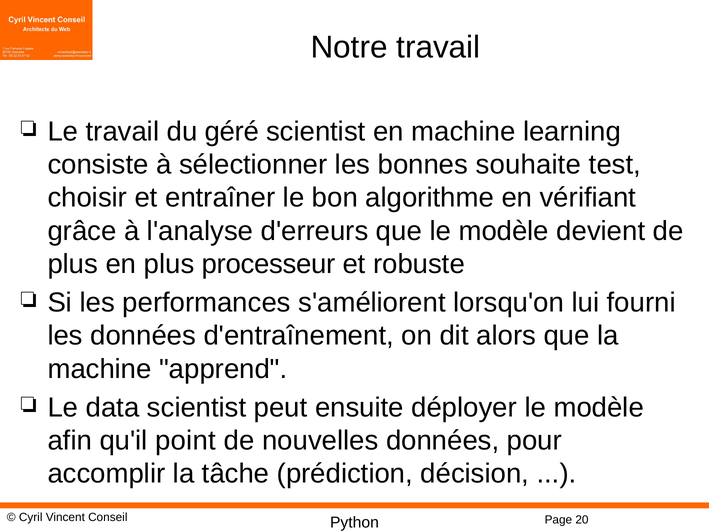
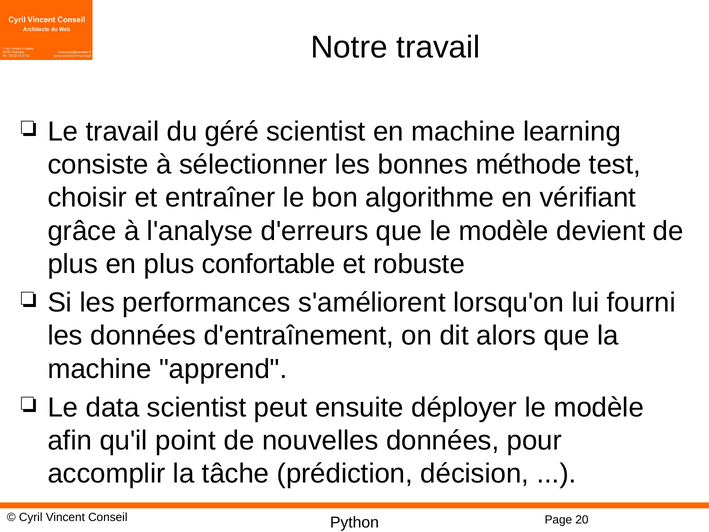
souhaite: souhaite -> méthode (529, 165)
processeur: processeur -> confortable (269, 264)
